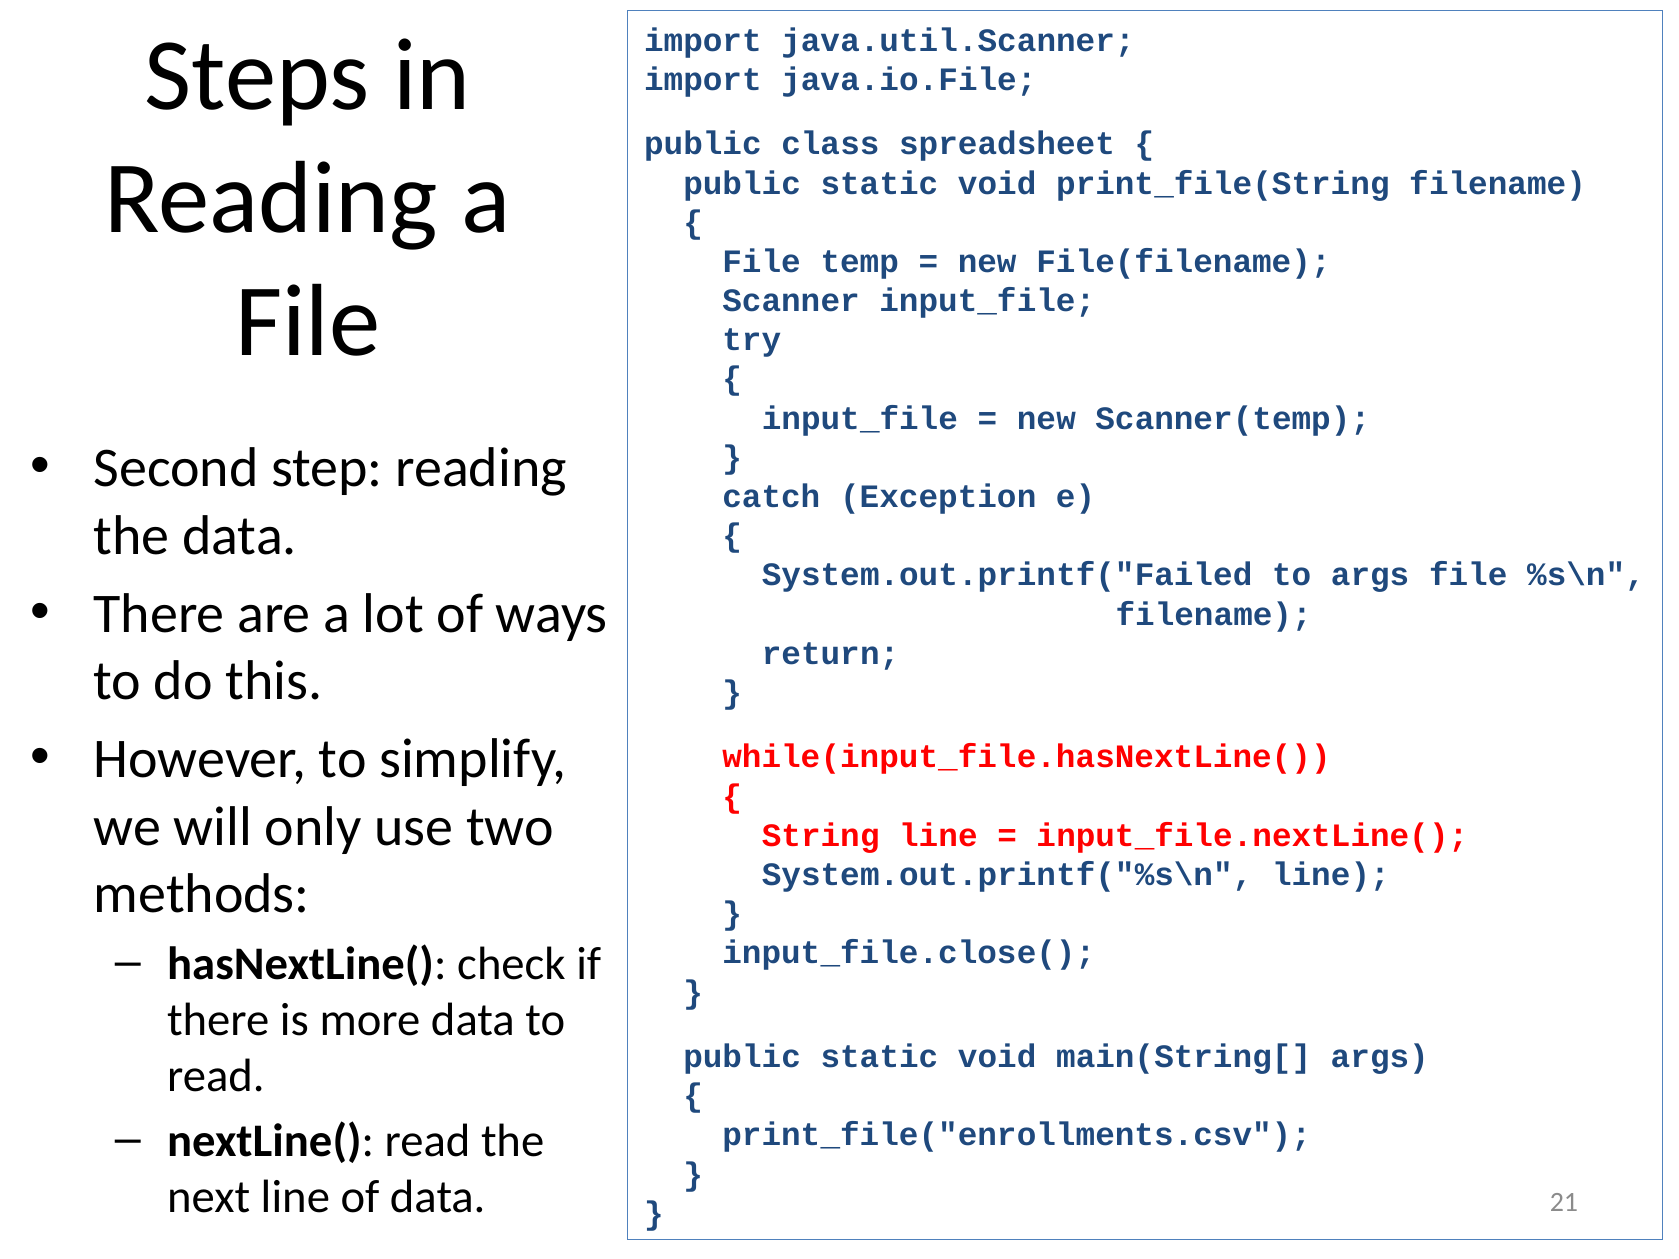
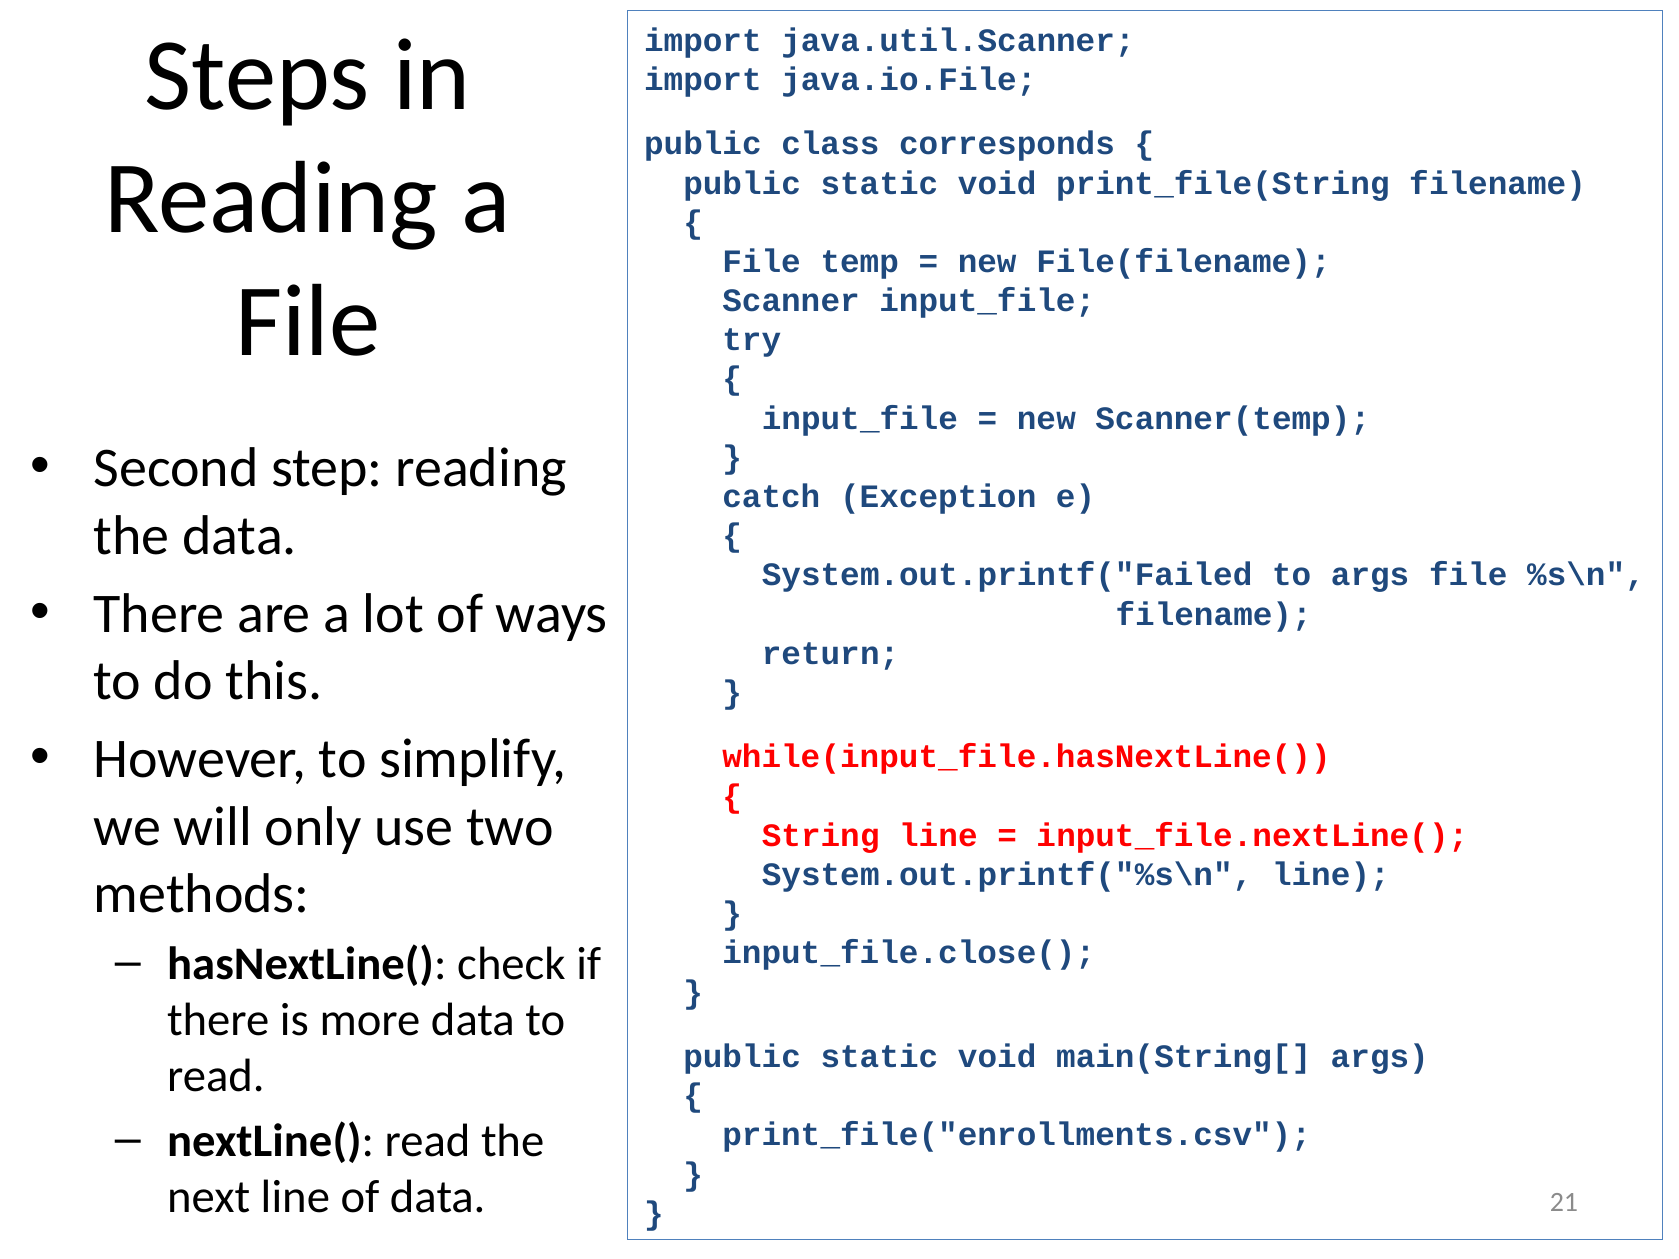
spreadsheet: spreadsheet -> corresponds (1007, 144)
